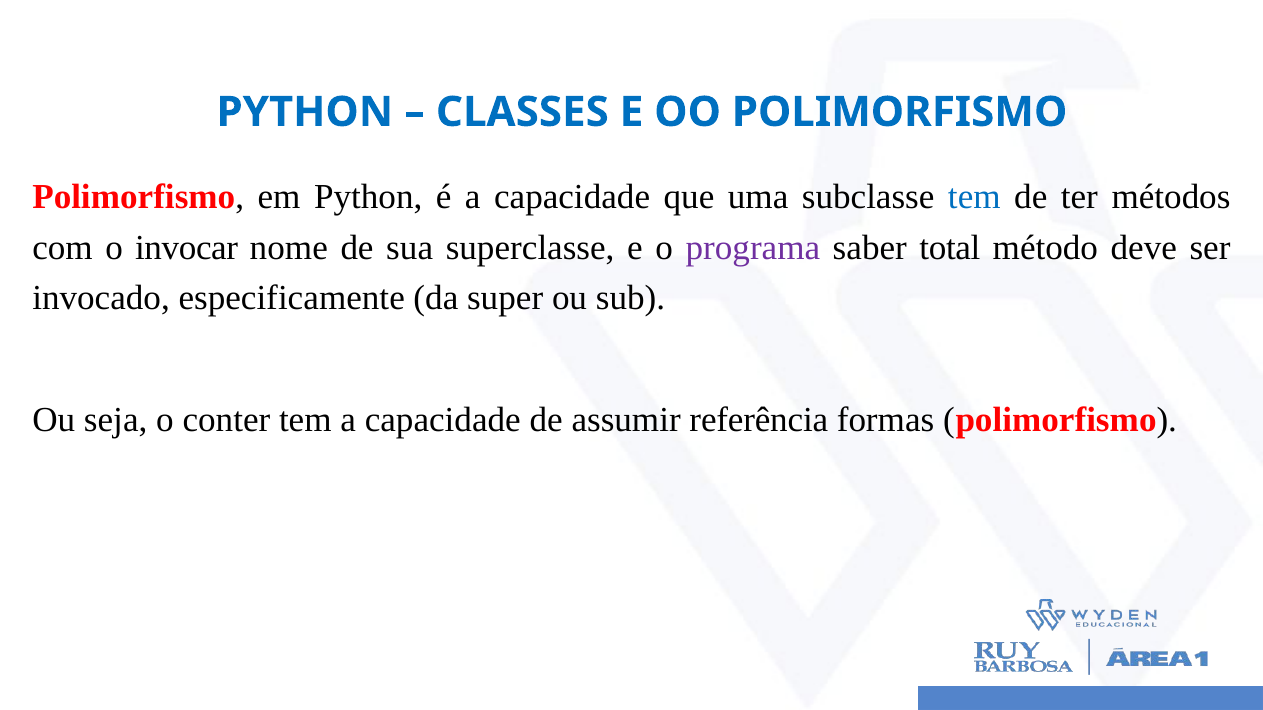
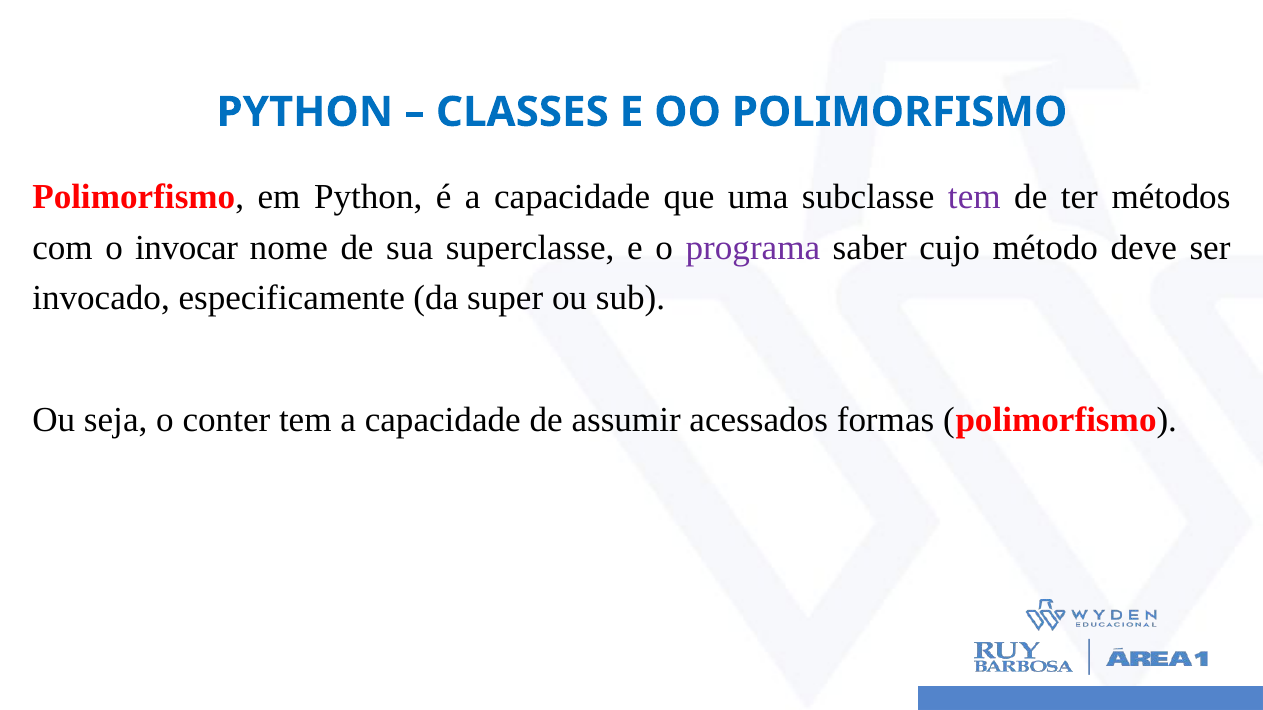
tem colour: blue -> purple (974, 197)
total: total -> cujo (950, 248)
referência: referência -> acessados (759, 421)
